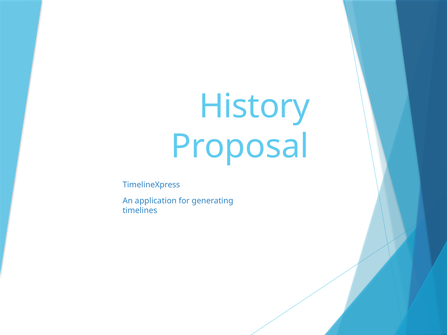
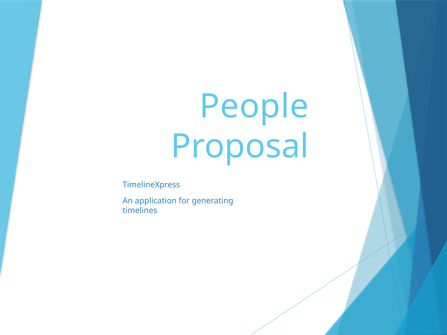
History: History -> People (254, 106)
